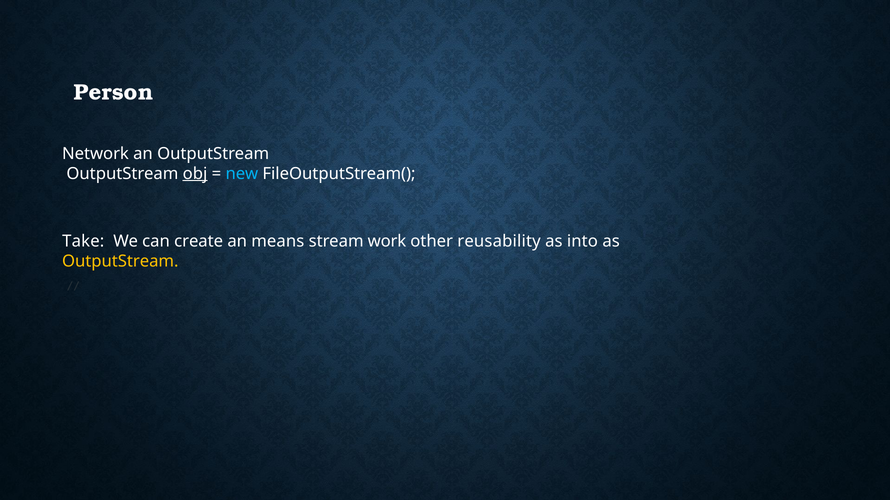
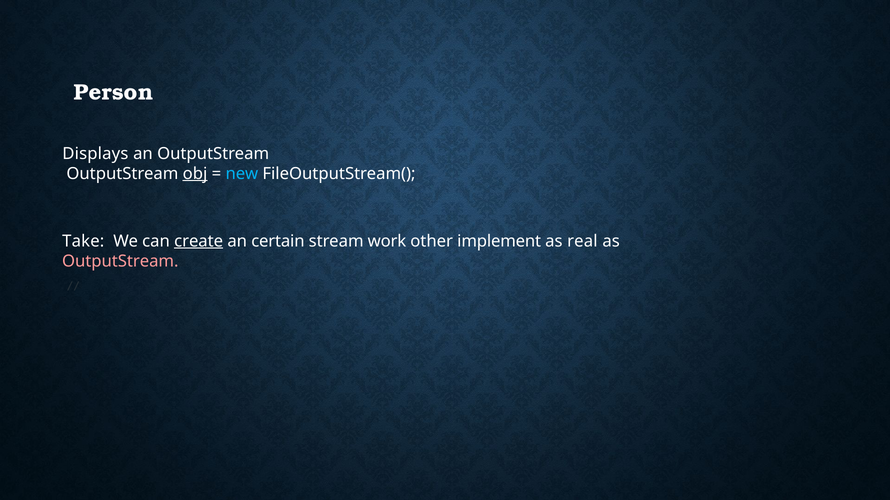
Network: Network -> Displays (95, 154)
create underline: none -> present (199, 241)
means: means -> certain (278, 241)
reusability: reusability -> implement (499, 241)
into: into -> real (582, 241)
OutputStream colour: yellow -> pink (120, 261)
